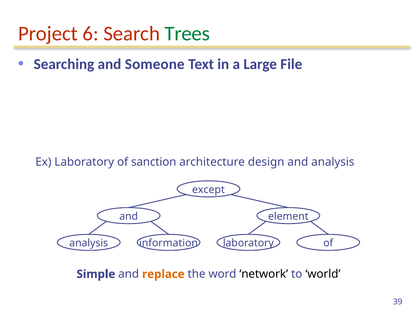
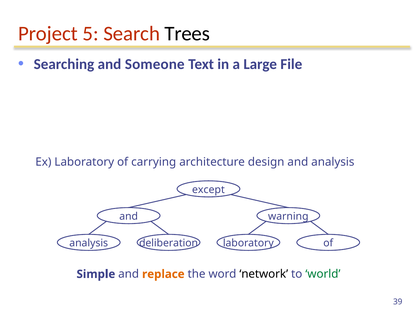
6: 6 -> 5 (91, 33)
Trees colour: green -> black (187, 33)
sanction: sanction -> carrying (154, 162)
element: element -> warning (288, 216)
information: information -> deliberation (169, 243)
world colour: black -> green (323, 274)
